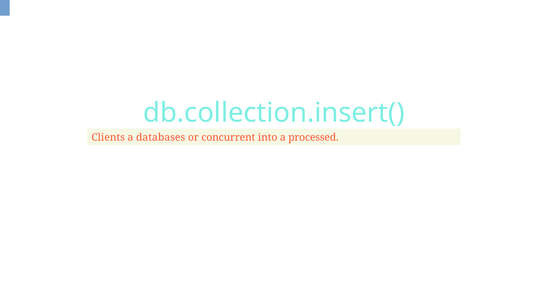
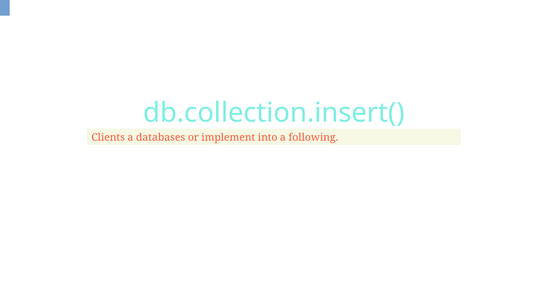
concurrent: concurrent -> implement (228, 138)
processed: processed -> following (313, 138)
